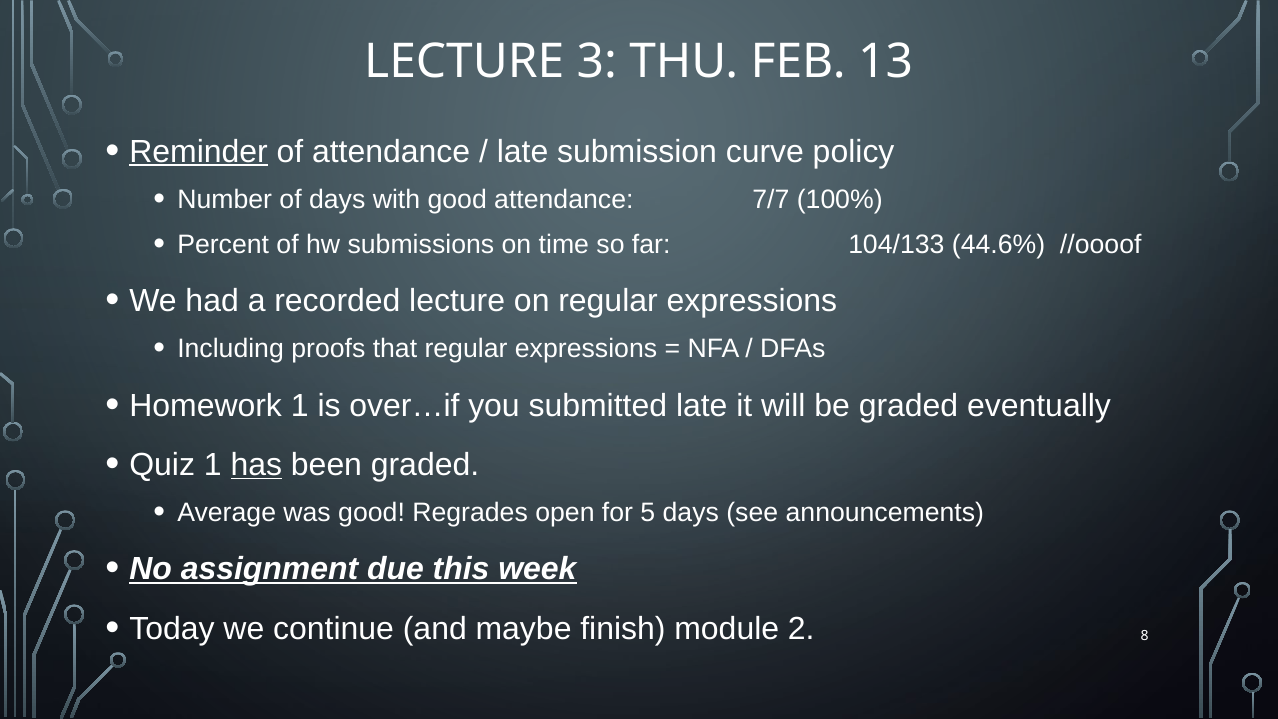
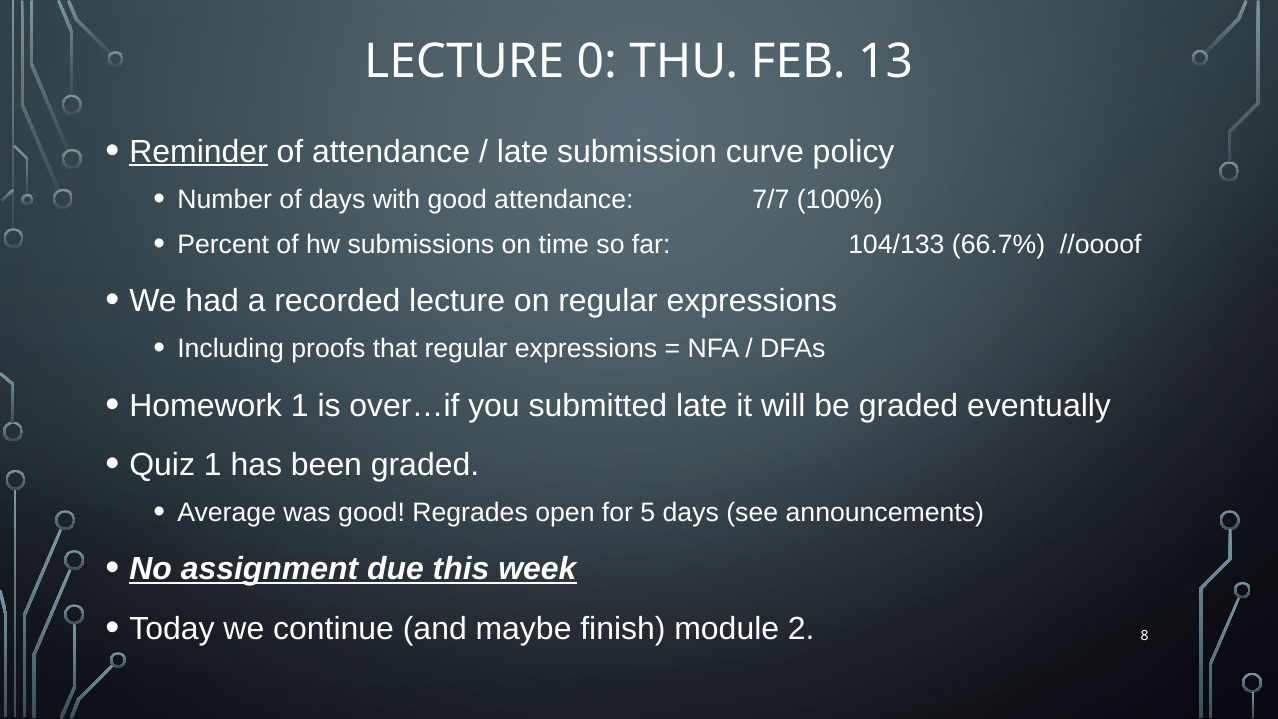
3: 3 -> 0 (597, 62)
44.6%: 44.6% -> 66.7% (999, 245)
has underline: present -> none (256, 465)
